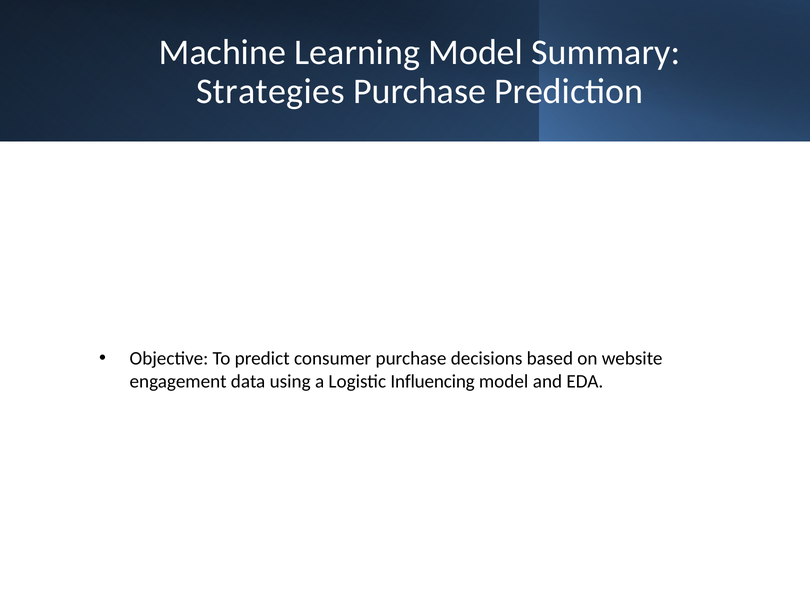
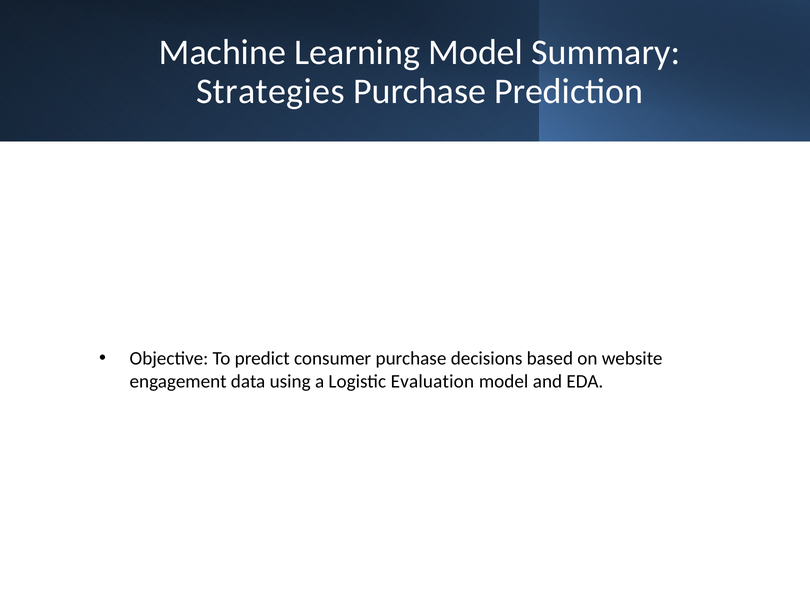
Influencing: Influencing -> Evaluation (432, 381)
